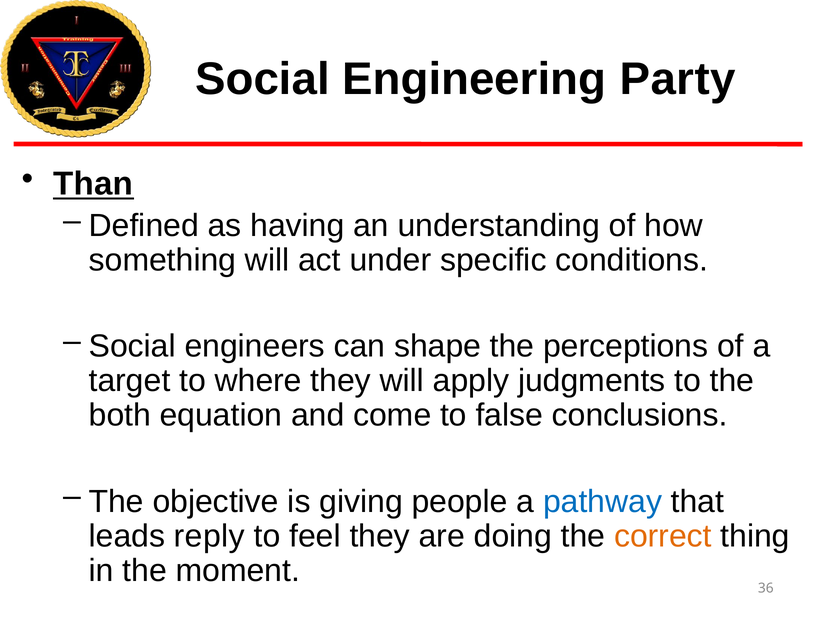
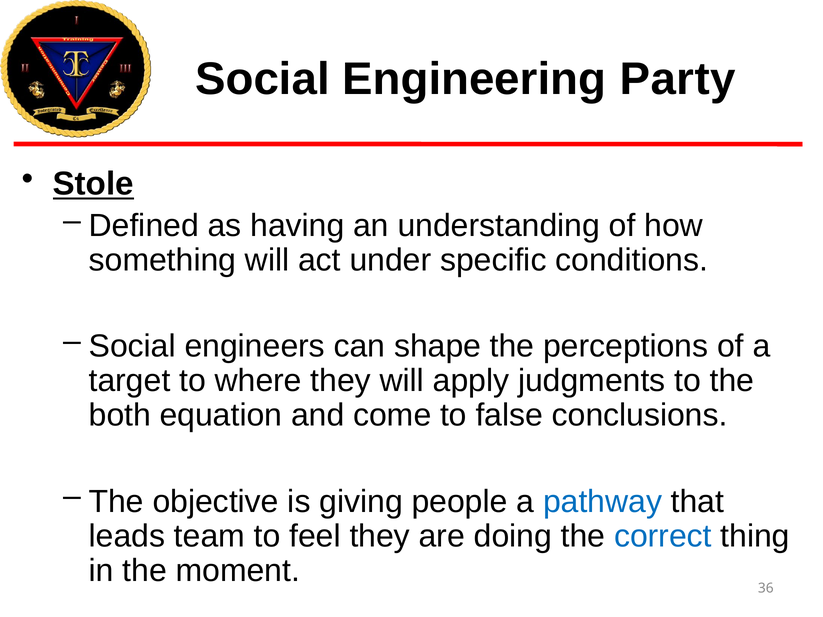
Than: Than -> Stole (93, 184)
reply: reply -> team (209, 536)
correct colour: orange -> blue (663, 536)
